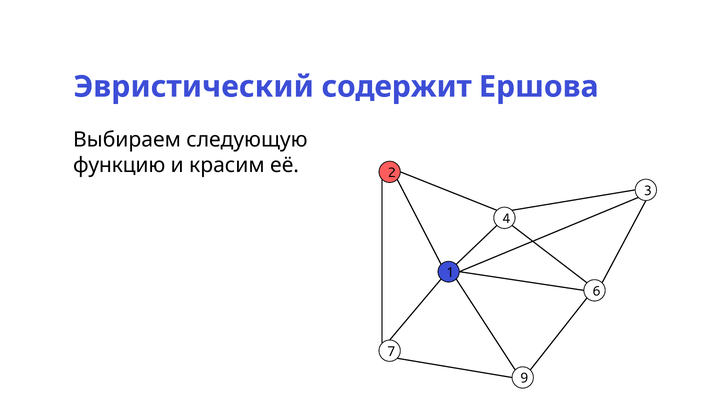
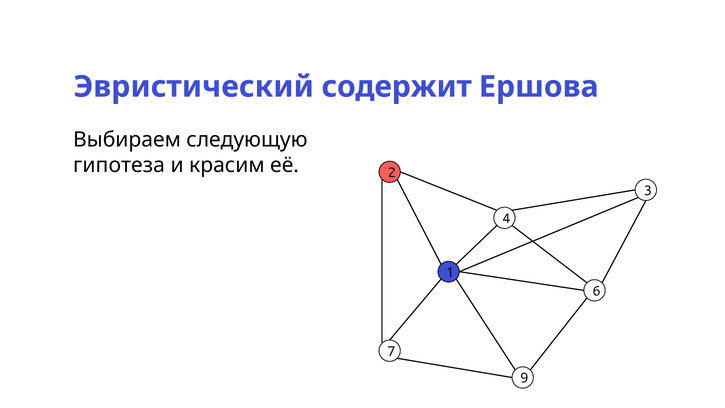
функцию: функцию -> гипотеза (119, 165)
